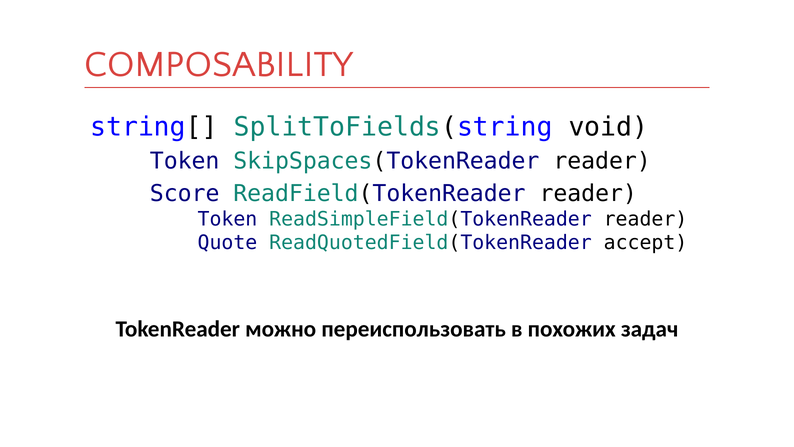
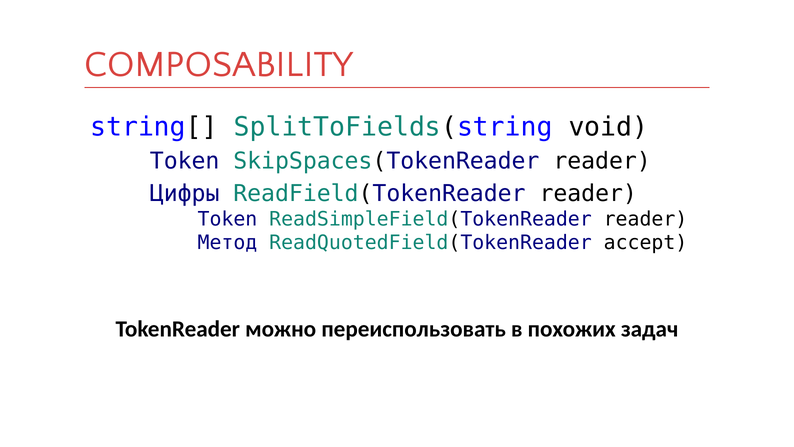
Score: Score -> Цифры (185, 193)
Quote: Quote -> Метод (227, 243)
